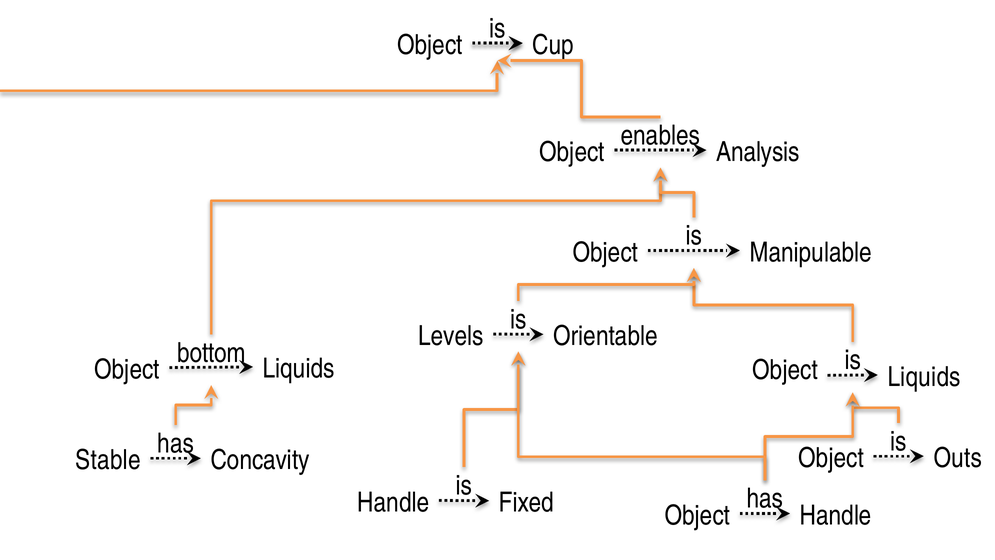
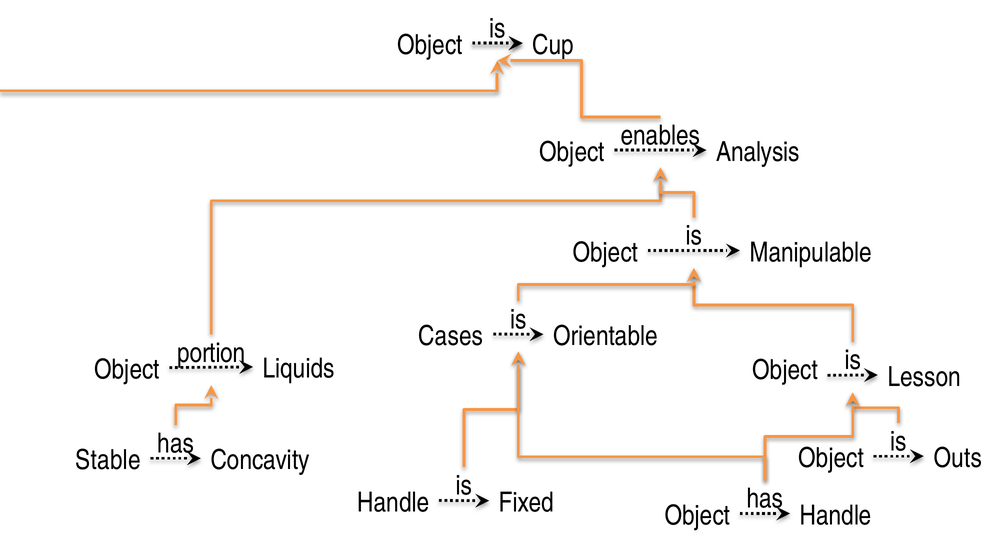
Levels: Levels -> Cases (451, 336)
bottom: bottom -> portion (211, 353)
Liquids: Liquids -> Lesson (924, 377)
